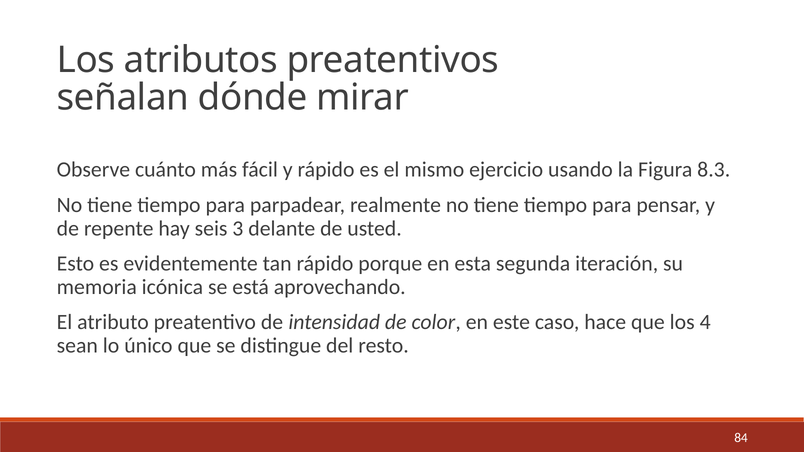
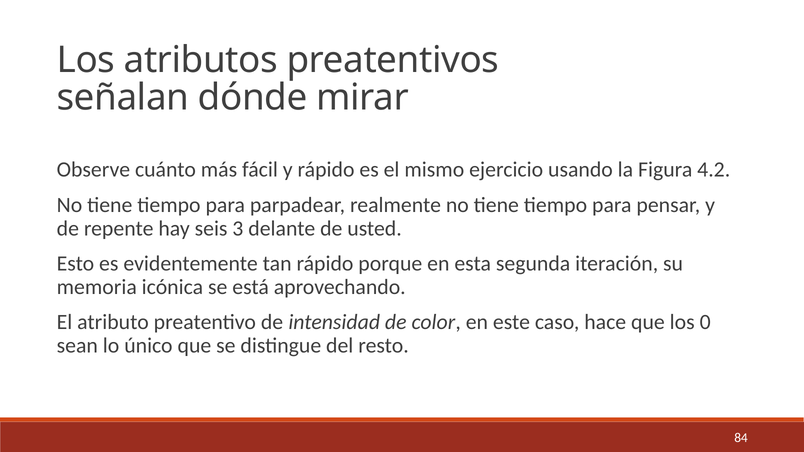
8.3: 8.3 -> 4.2 (714, 170)
4: 4 -> 0 (705, 322)
